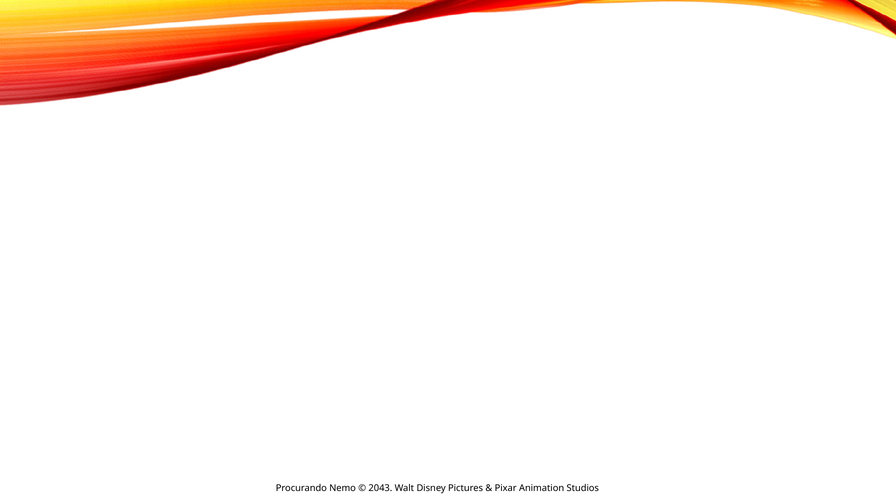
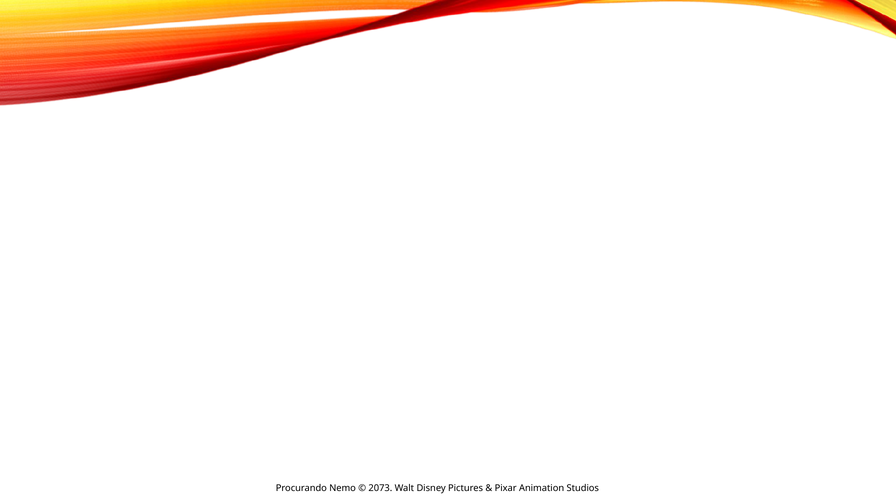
2043: 2043 -> 2073 (380, 488)
